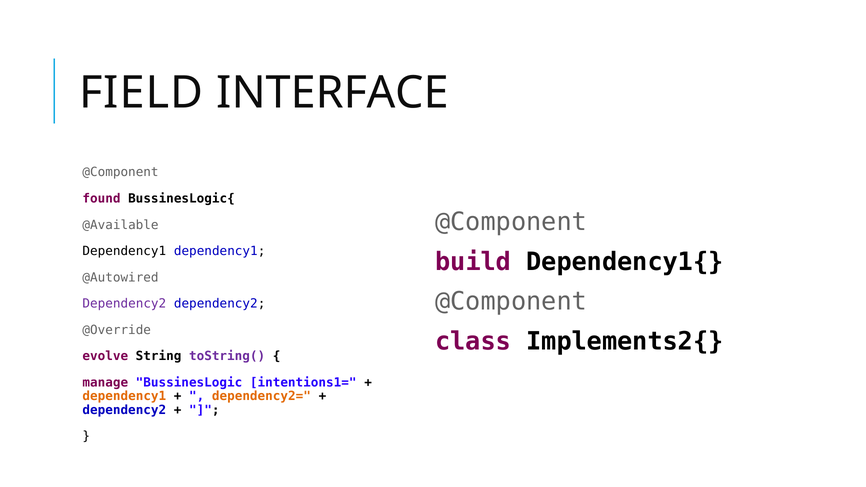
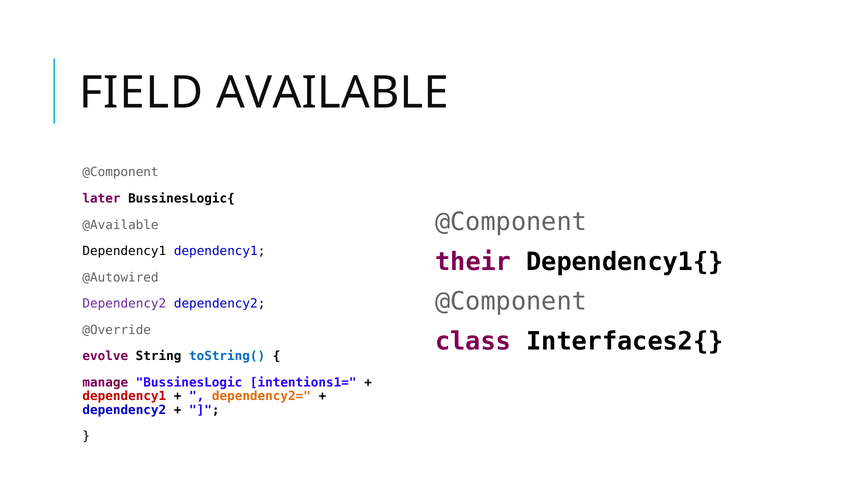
INTERFACE: INTERFACE -> AVAILABLE (333, 93)
found: found -> later (101, 199)
build: build -> their (473, 262)
Implements2{: Implements2{ -> Interfaces2{ (625, 342)
toString( colour: purple -> blue (227, 356)
dependency1 colour: orange -> red (124, 396)
